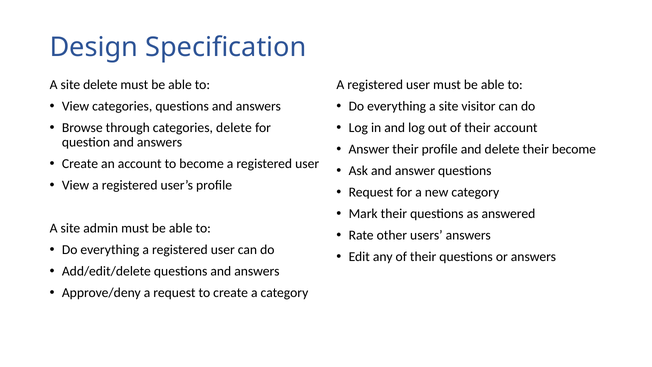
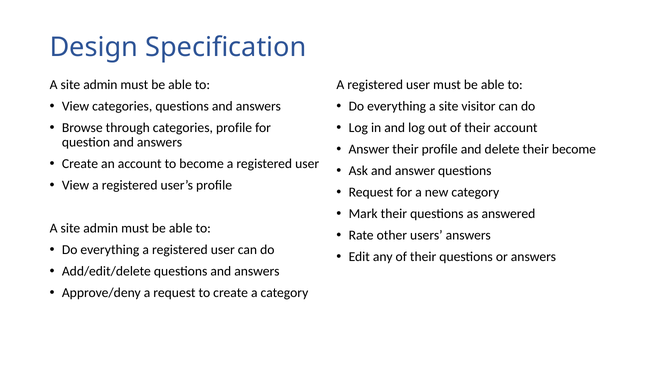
delete: delete -> admin (100, 85)
categories delete: delete -> profile (234, 128)
